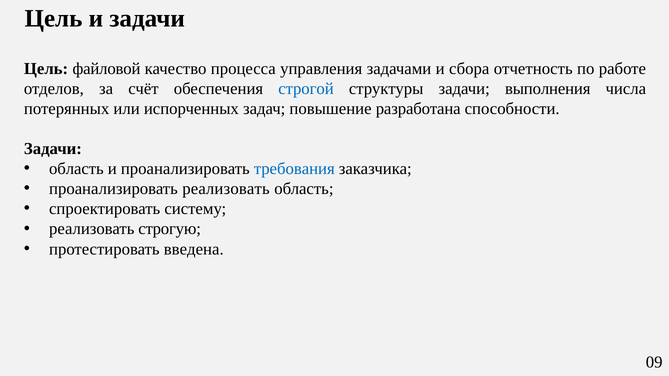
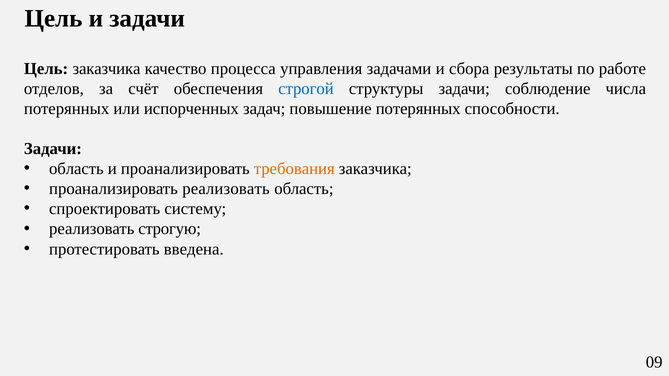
Цель файловой: файловой -> заказчика (107, 69)
отчетность: отчетность -> результаты (533, 69)
выполнения: выполнения -> соблюдение (548, 89)
повышение разработана: разработана -> потерянных (418, 109)
требования colour: blue -> orange (294, 169)
